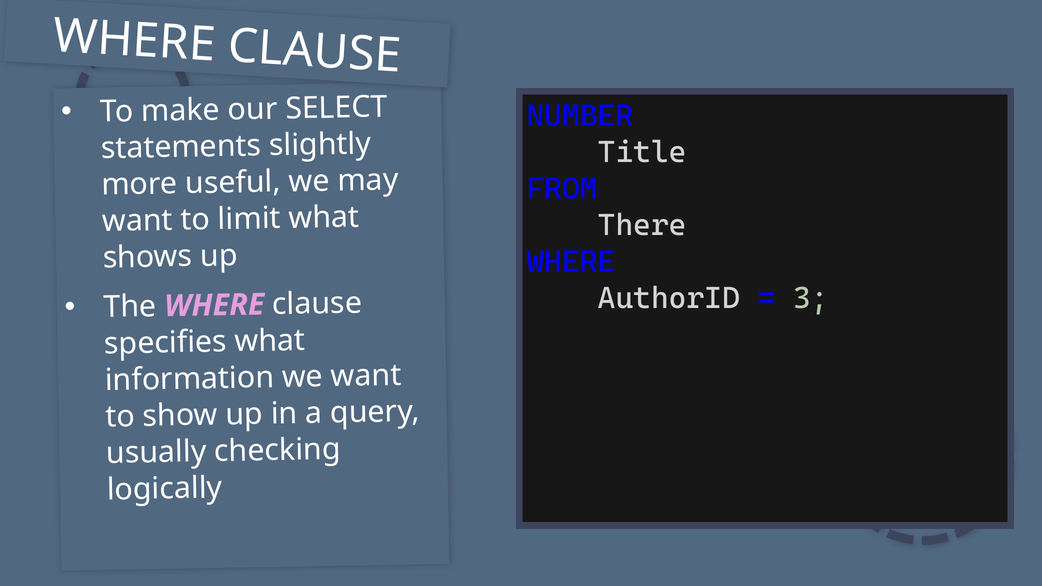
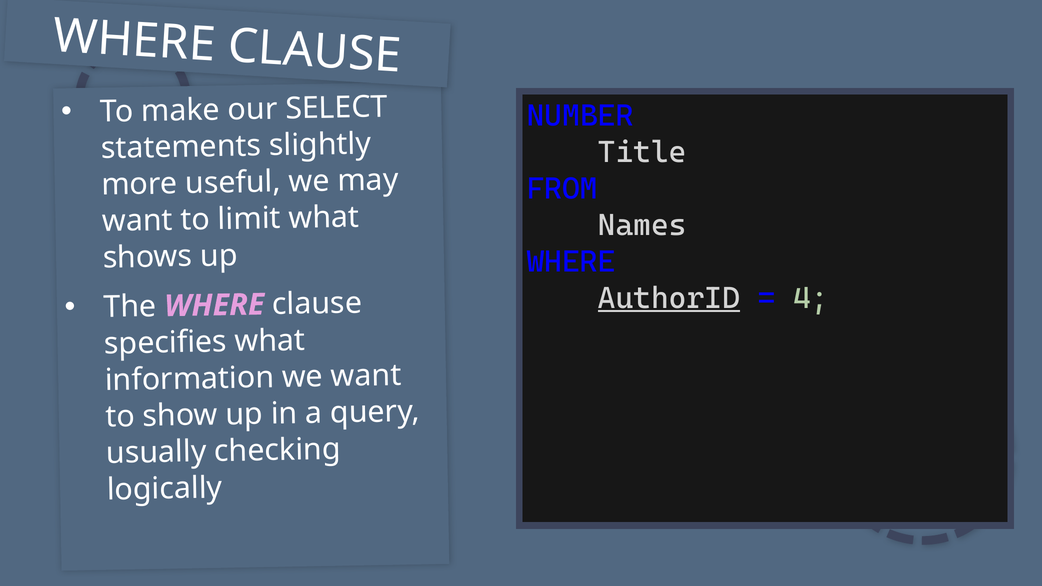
There: There -> Names (642, 225)
AuthorID underline: none -> present (669, 298)
3: 3 -> 4 (811, 298)
